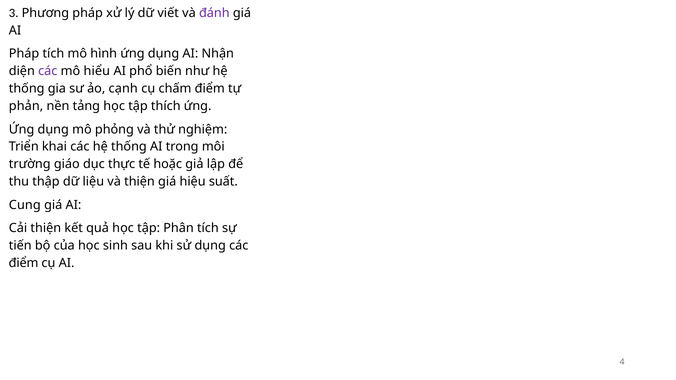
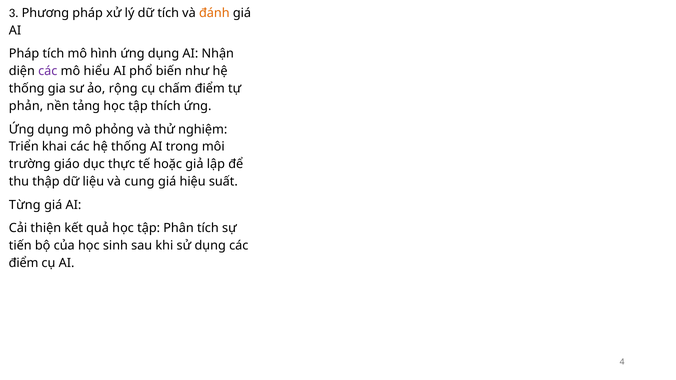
dữ viết: viết -> tích (168, 13)
đánh colour: purple -> orange (214, 13)
cạnh: cạnh -> rộng (123, 89)
và thiện: thiện -> cung (139, 182)
Cung: Cung -> Từng (25, 205)
